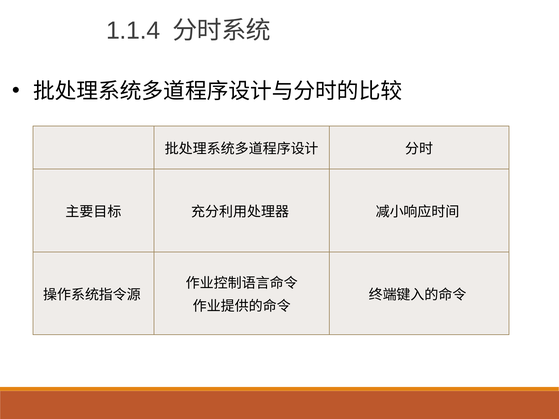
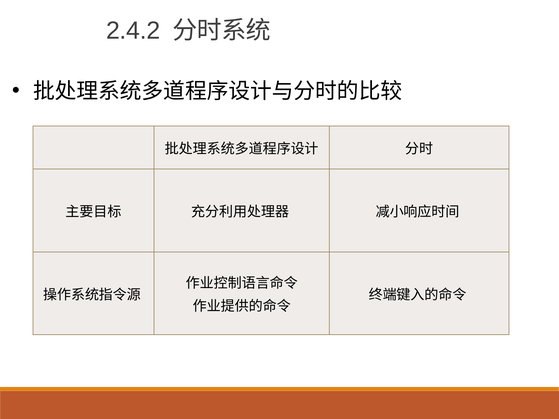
1.1.4: 1.1.4 -> 2.4.2 (133, 31)
